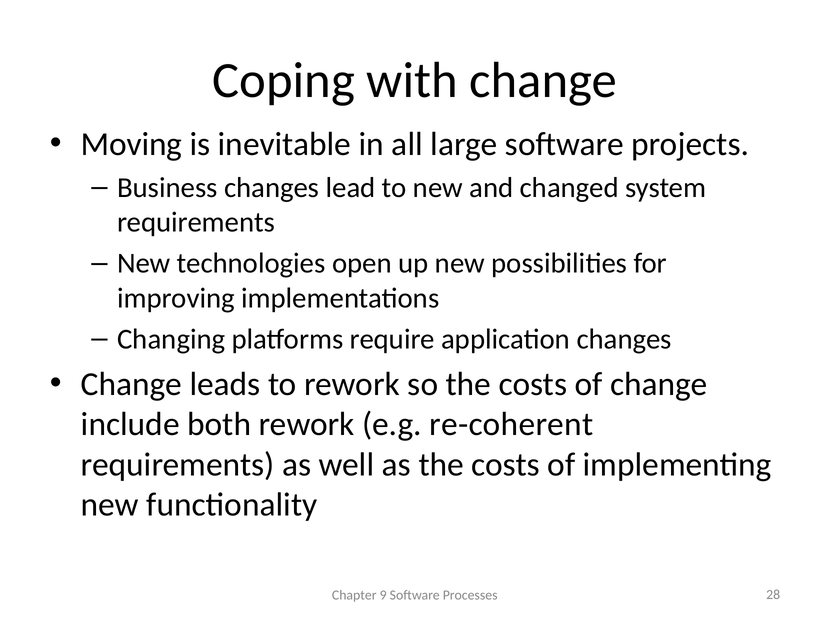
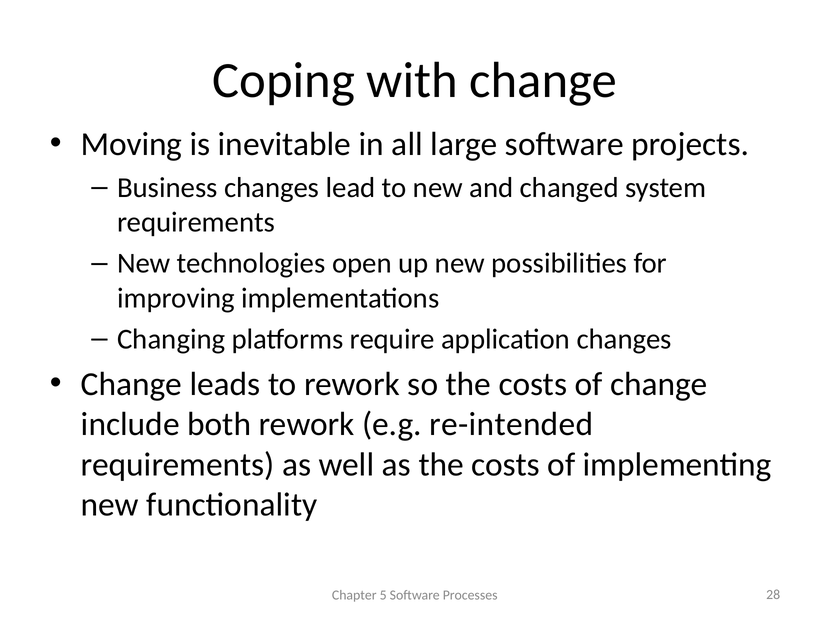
re-coherent: re-coherent -> re-intended (511, 424)
9: 9 -> 5 (383, 594)
